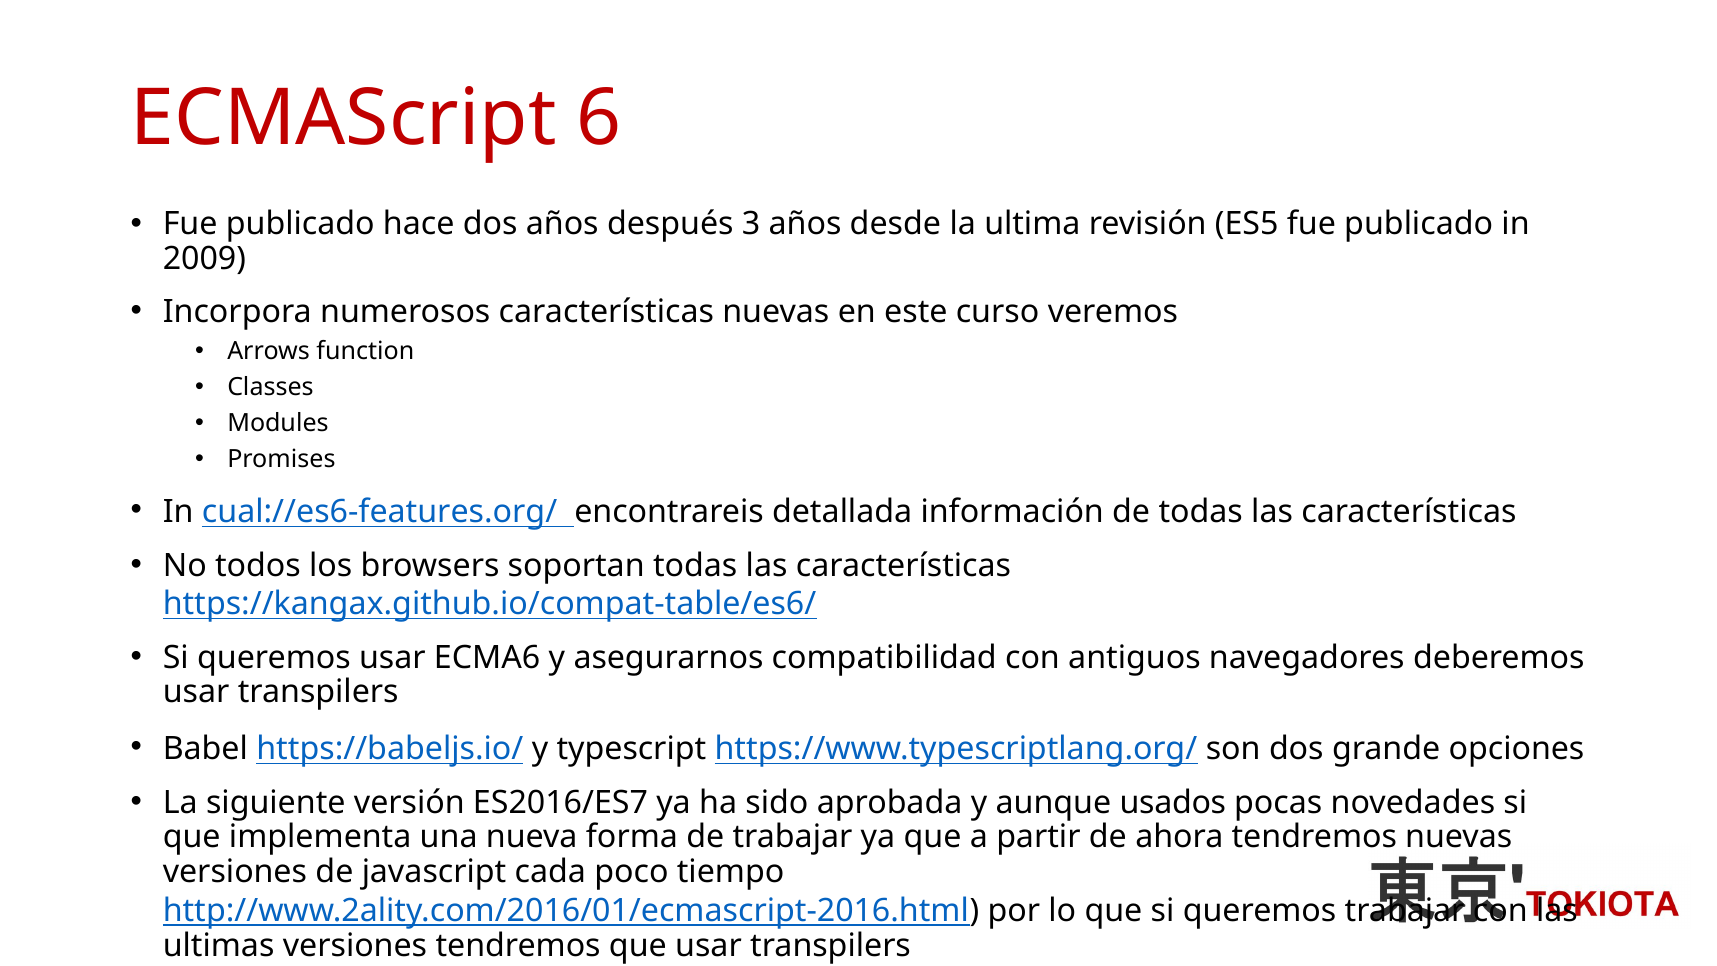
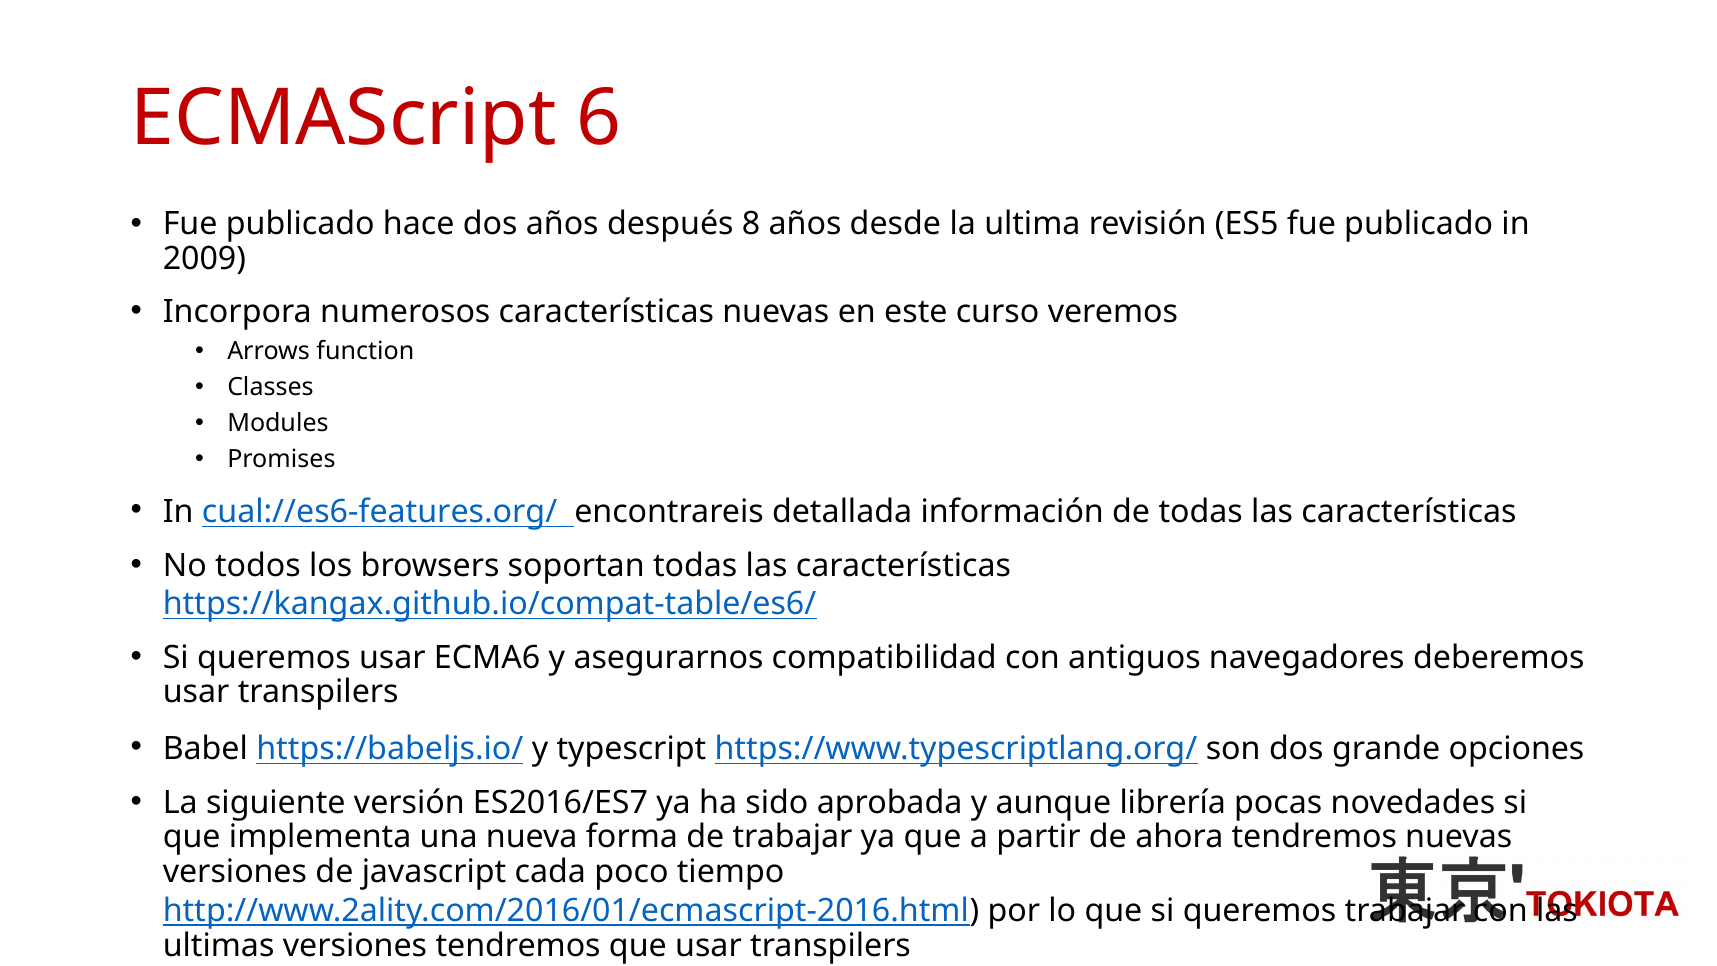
3: 3 -> 8 (751, 224)
usados: usados -> librería (1173, 802)
